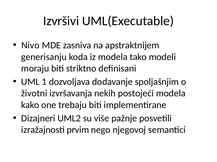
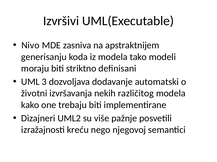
1: 1 -> 3 (44, 82)
spoljašnjim: spoljašnjim -> automatski (157, 82)
postojeći: postojeći -> različitog (136, 94)
prvim: prvim -> kreću (78, 130)
